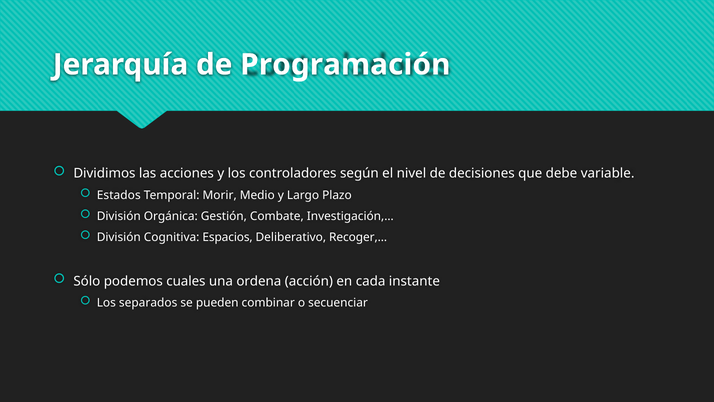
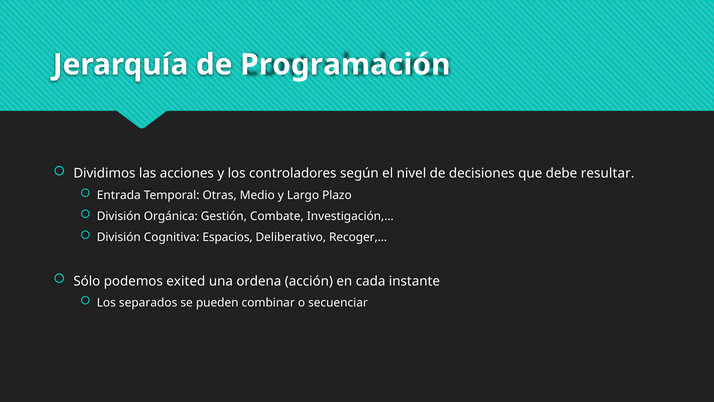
variable: variable -> resultar (608, 173)
Estados: Estados -> Entrada (119, 195)
Morir: Morir -> Otras (220, 195)
cuales: cuales -> exited (186, 281)
